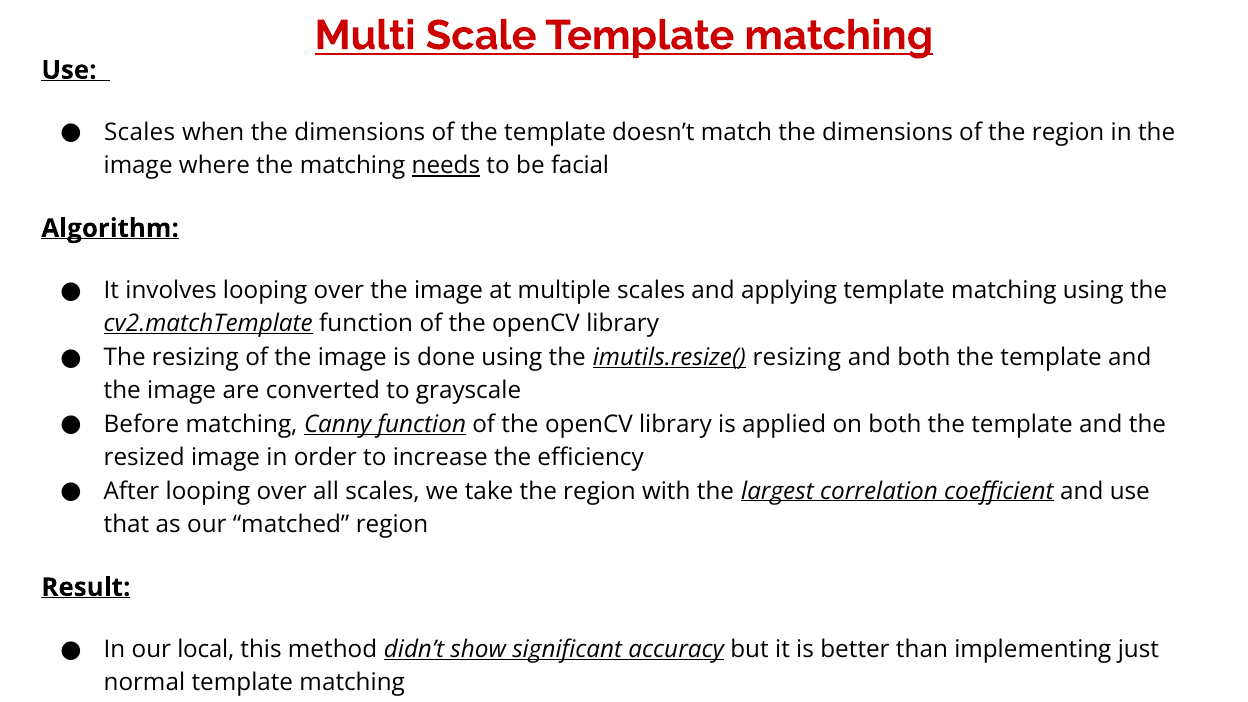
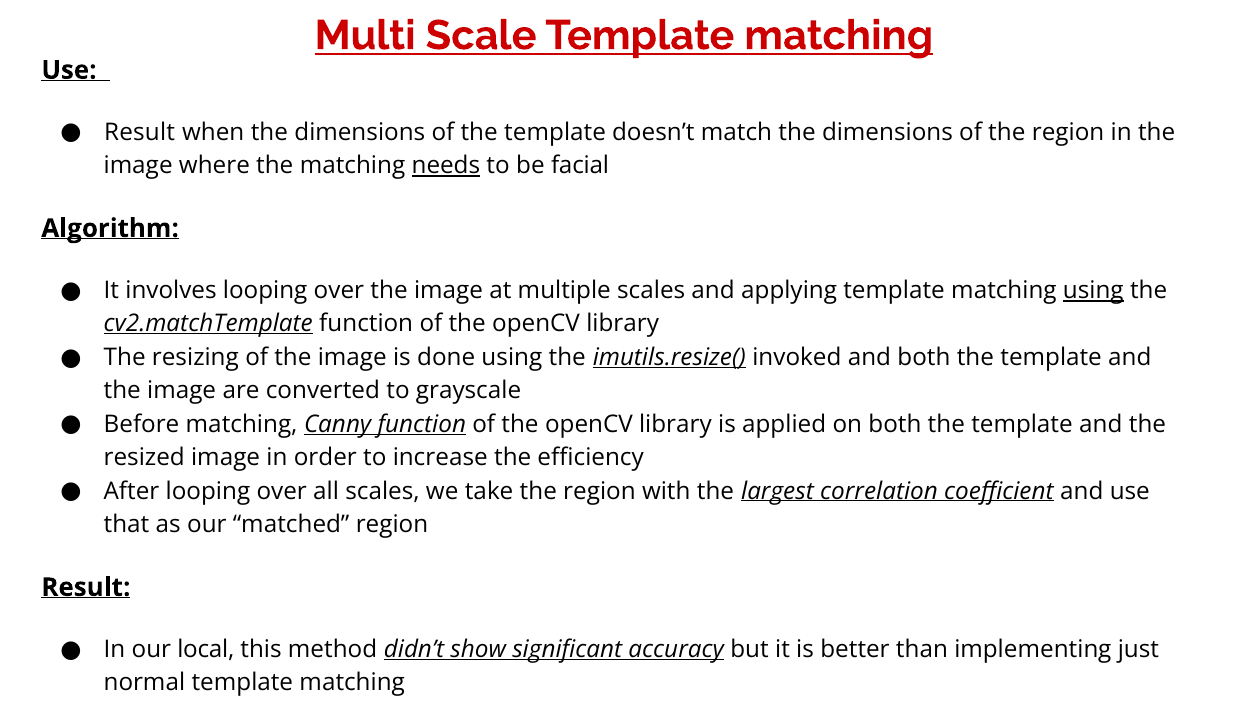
Scales: Scales -> Result (140, 132)
using underline: none -> present (1093, 290)
imutils.resize( resizing: resizing -> invoked (797, 357)
